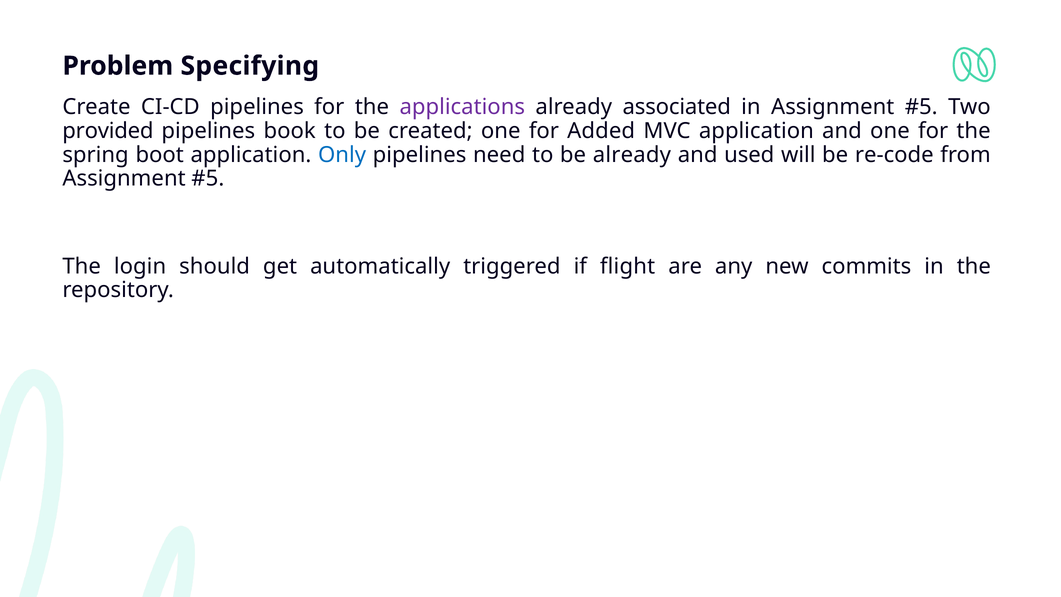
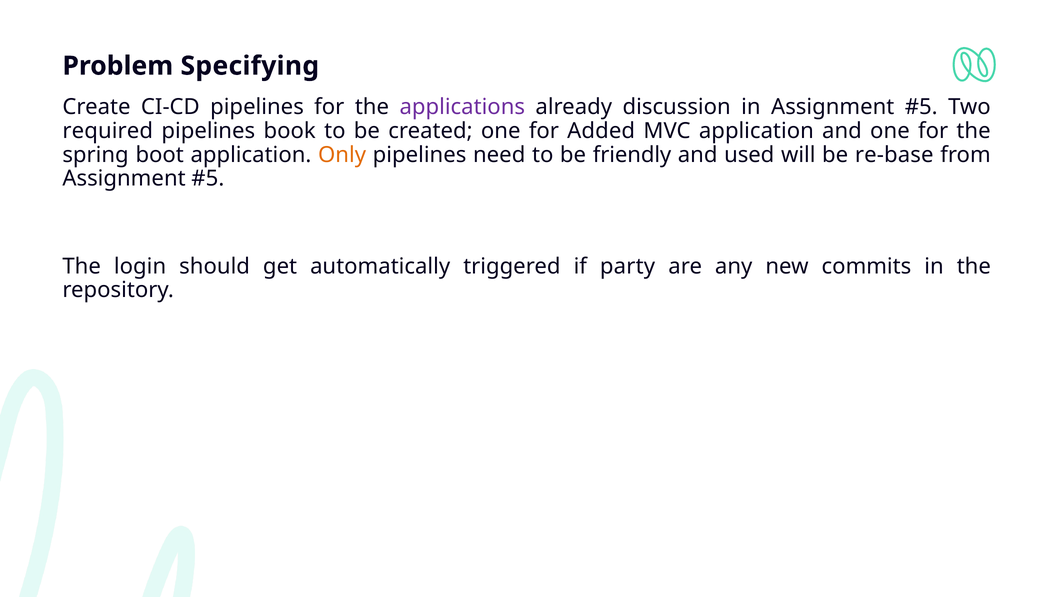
associated: associated -> discussion (677, 107)
provided: provided -> required (108, 131)
Only colour: blue -> orange (342, 155)
be already: already -> friendly (632, 155)
re-code: re-code -> re-base (894, 155)
flight: flight -> party (628, 266)
